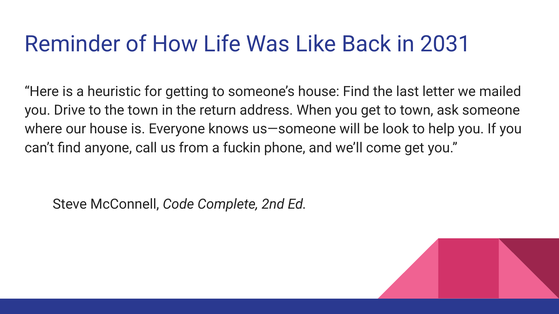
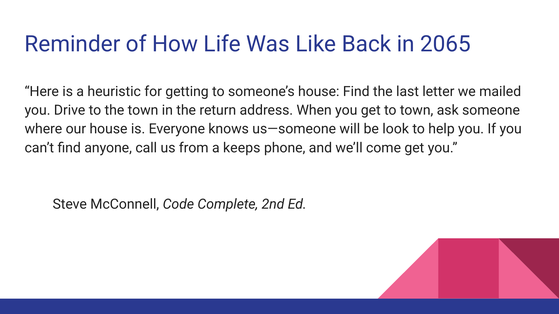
2031: 2031 -> 2065 (446, 44)
fuckin: fuckin -> keeps (242, 148)
